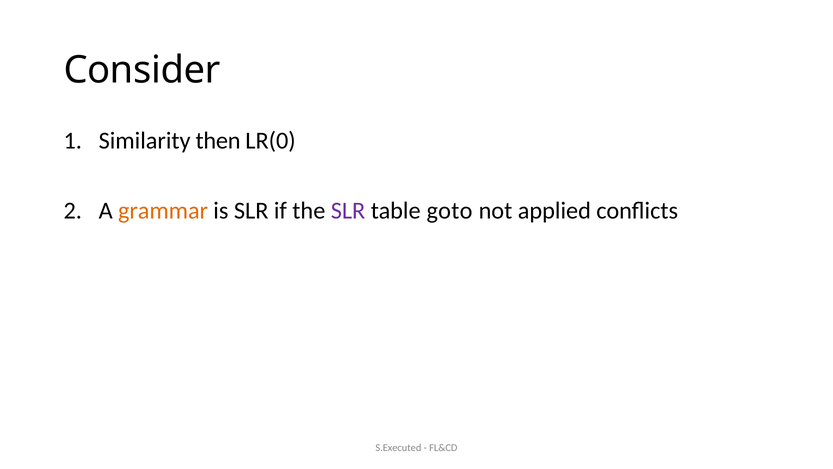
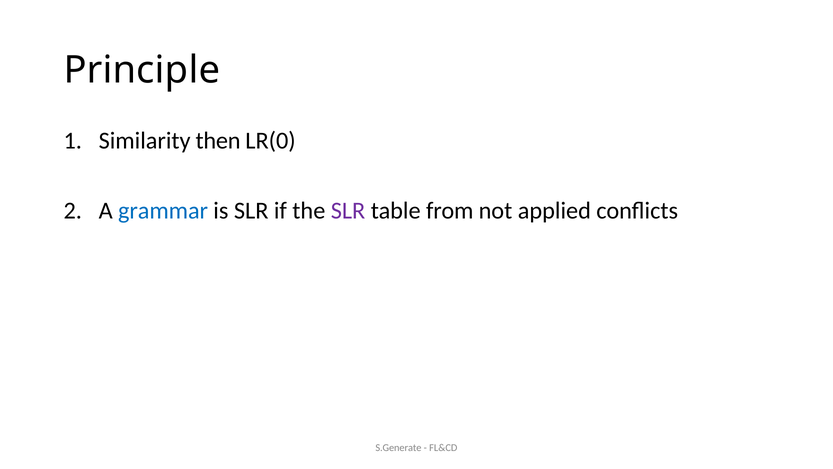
Consider: Consider -> Principle (142, 70)
grammar colour: orange -> blue (163, 211)
goto: goto -> from (450, 211)
S.Executed: S.Executed -> S.Generate (398, 447)
